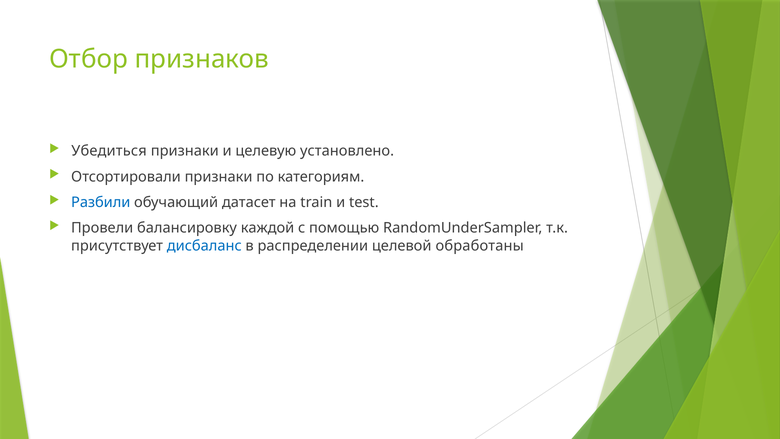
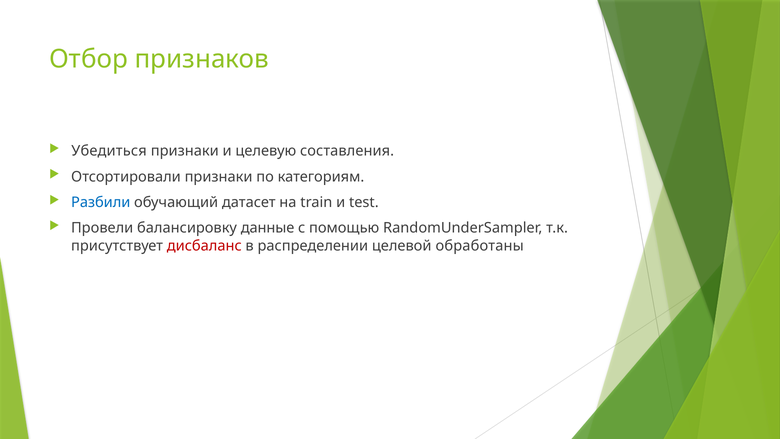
установлено: установлено -> составления (347, 151)
каждой: каждой -> данные (268, 228)
дисбаланс colour: blue -> red (204, 246)
